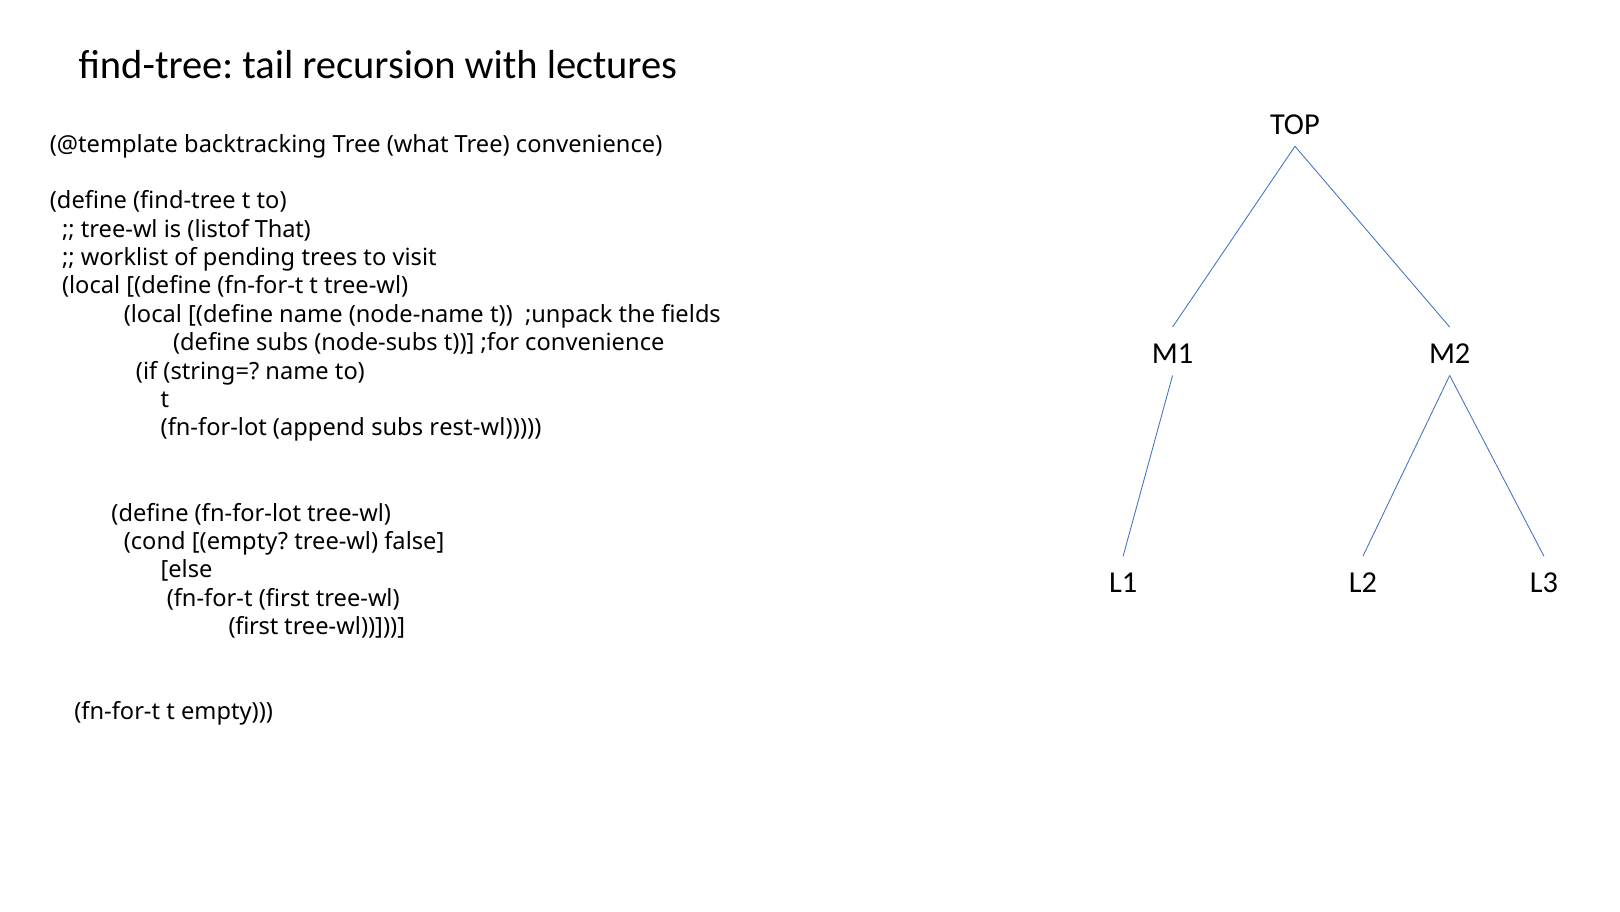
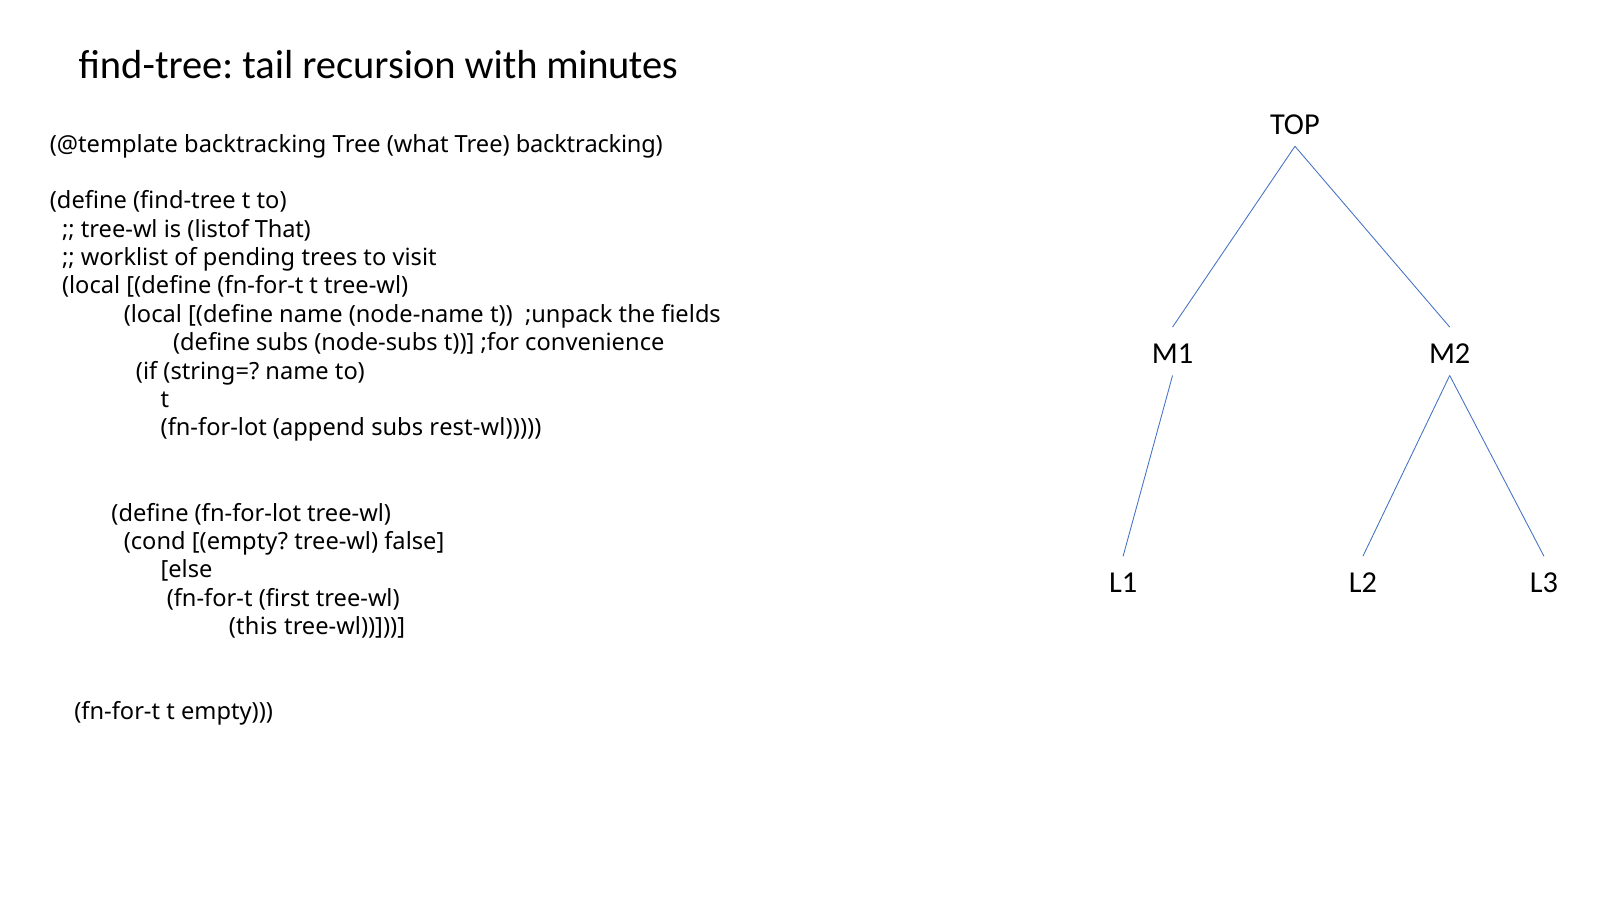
lectures: lectures -> minutes (612, 65)
Tree convenience: convenience -> backtracking (589, 144)
first: first -> this (253, 626)
